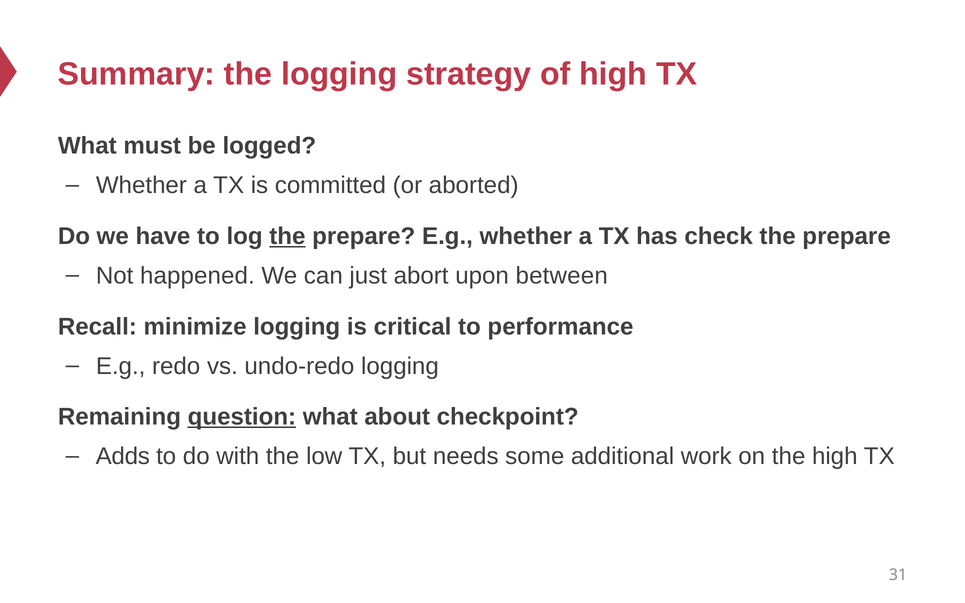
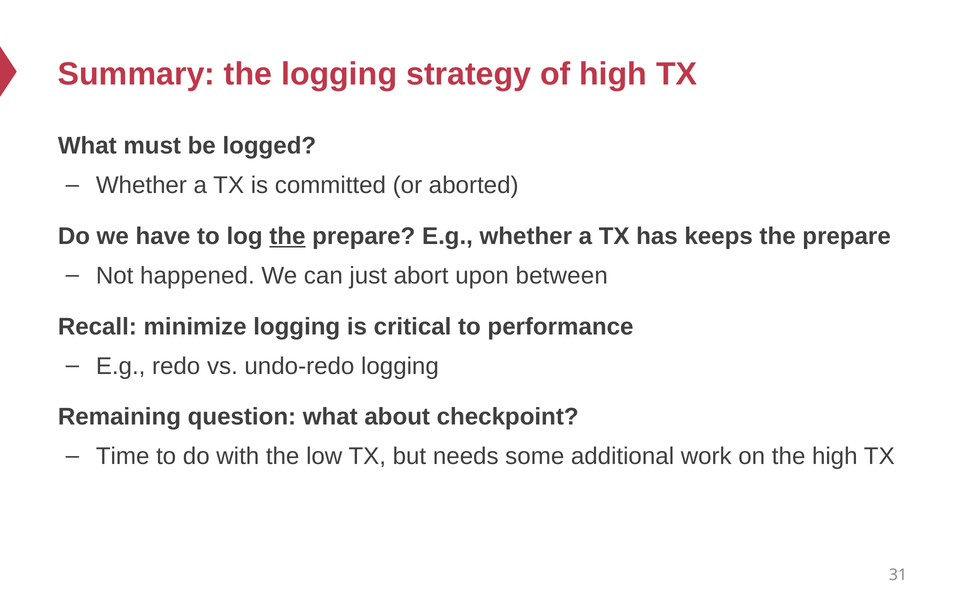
check: check -> keeps (719, 236)
question underline: present -> none (242, 417)
Adds: Adds -> Time (123, 457)
